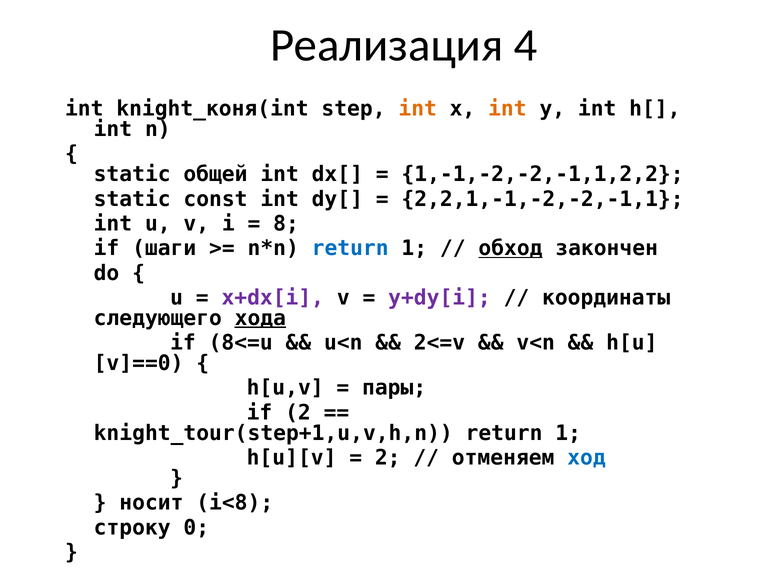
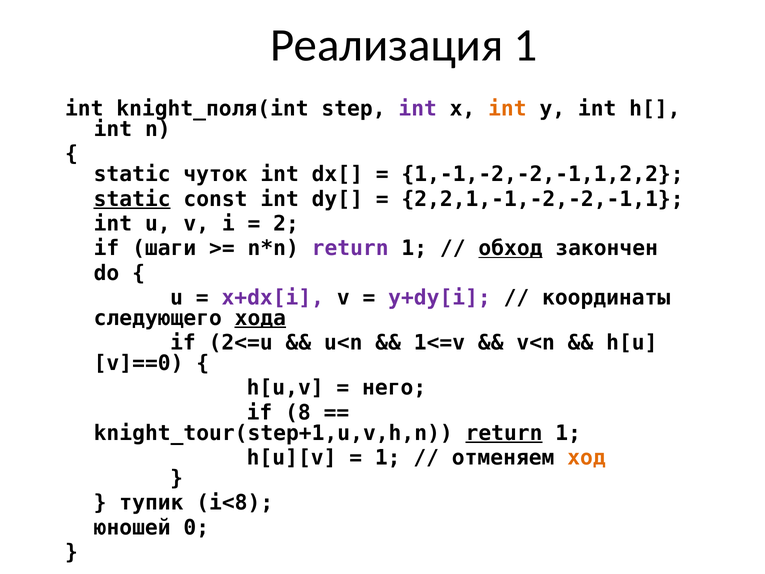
Реализация 4: 4 -> 1 (526, 45)
knight_коня(int: knight_коня(int -> knight_поля(int (212, 109)
int colour: orange -> purple (418, 109)
общей: общей -> чуток (215, 174)
static underline: none -> present (132, 199)
8: 8 -> 2 (286, 224)
return colour: blue -> purple (350, 248)
8<=u: 8<=u -> 2<=u (241, 343)
2<=v: 2<=v -> 1<=v (439, 343)
пары: пары -> него (394, 388)
if 2: 2 -> 8 (298, 412)
return underline: none -> present (504, 433)
2: 2 -> 1 (388, 458)
ход colour: blue -> orange (586, 458)
носит: носит -> тупик (151, 503)
строку: строку -> юношей (132, 527)
